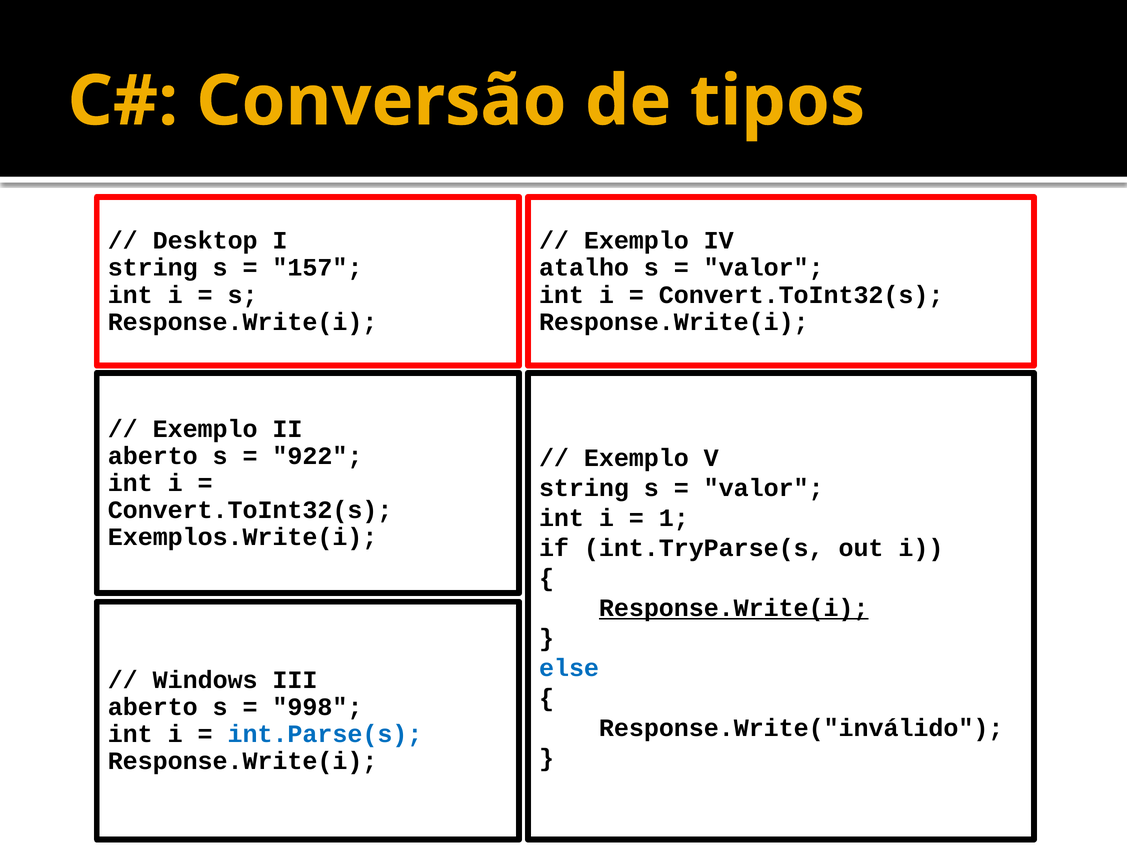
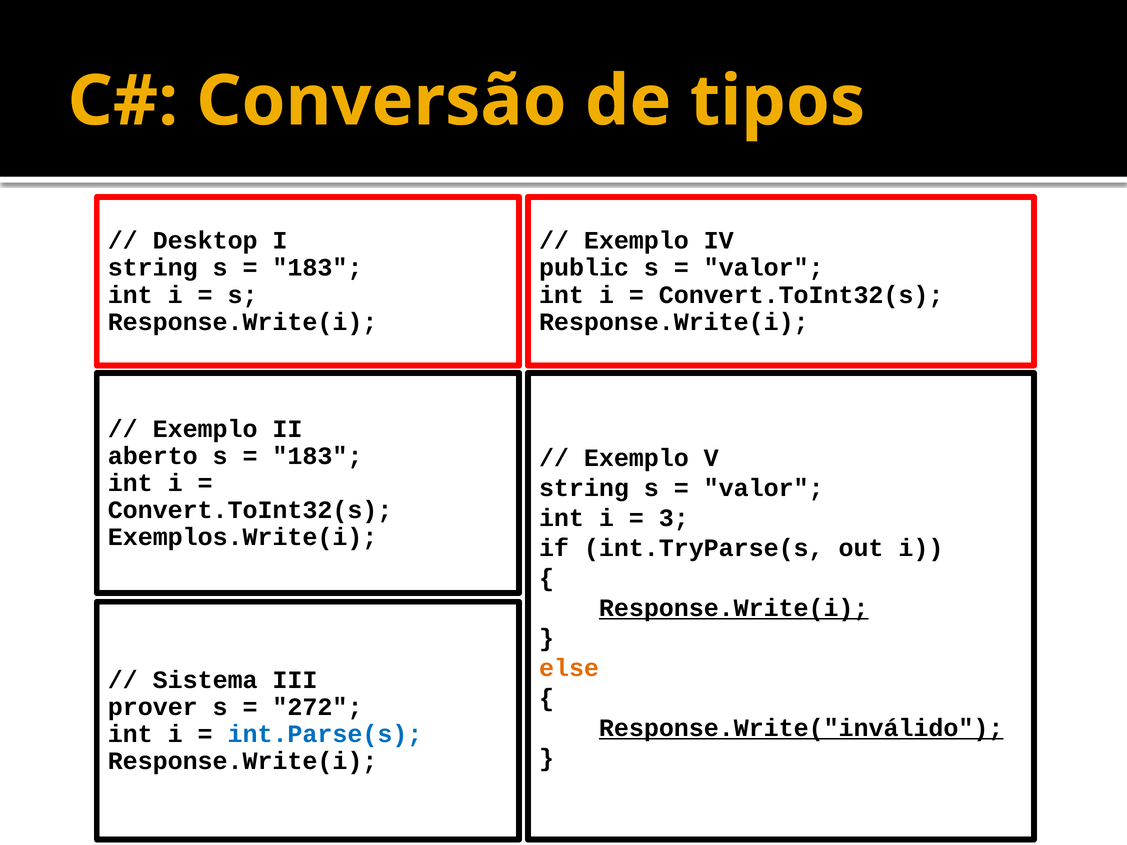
157: 157 -> 183 (317, 268)
atalho: atalho -> public (584, 268)
922: 922 -> 183 (317, 456)
1: 1 -> 3 (674, 518)
else colour: blue -> orange (569, 668)
Windows: Windows -> Sistema (205, 680)
aberto: aberto -> prover (153, 707)
998: 998 -> 272 (317, 707)
Response.Write("inválido underline: none -> present (801, 728)
